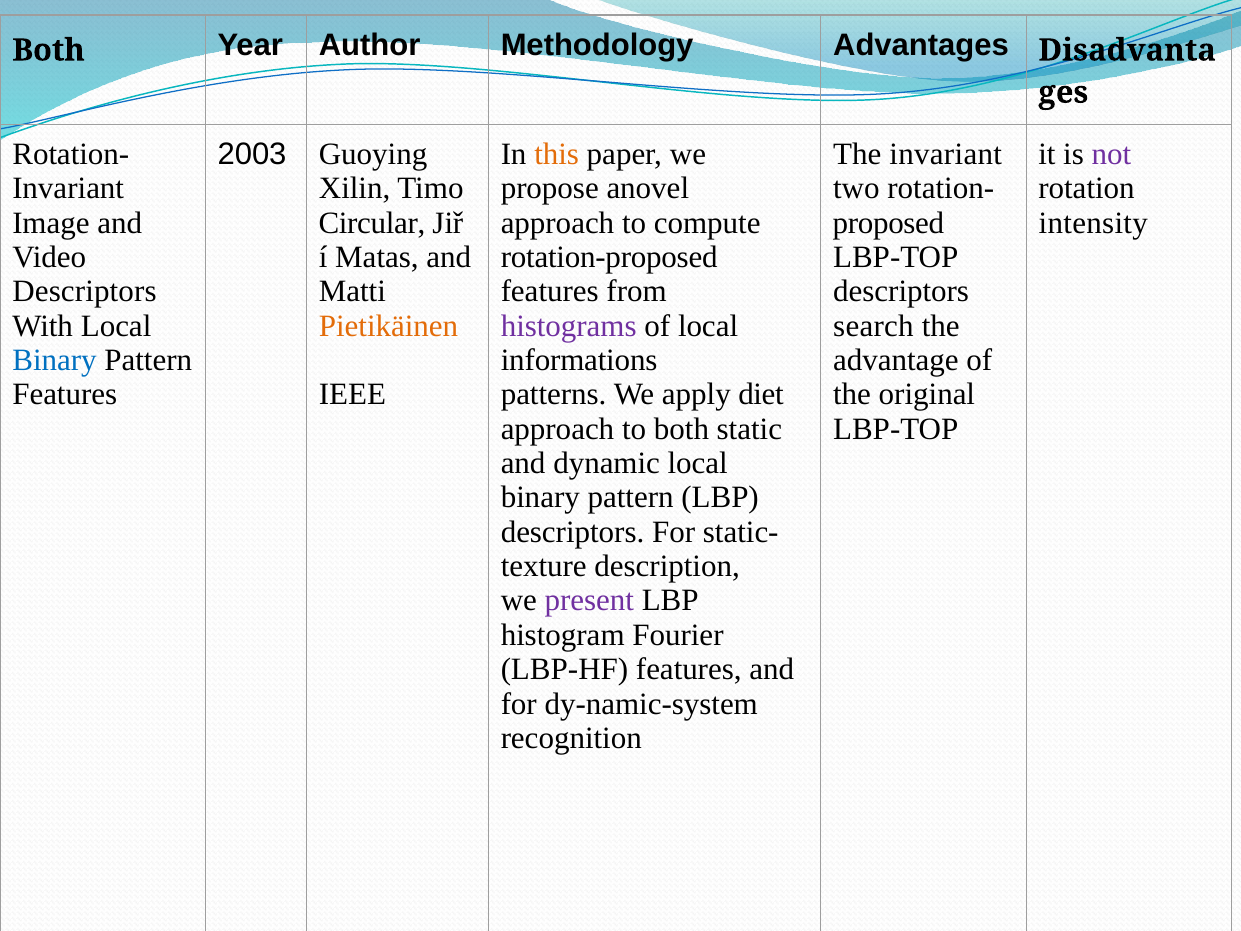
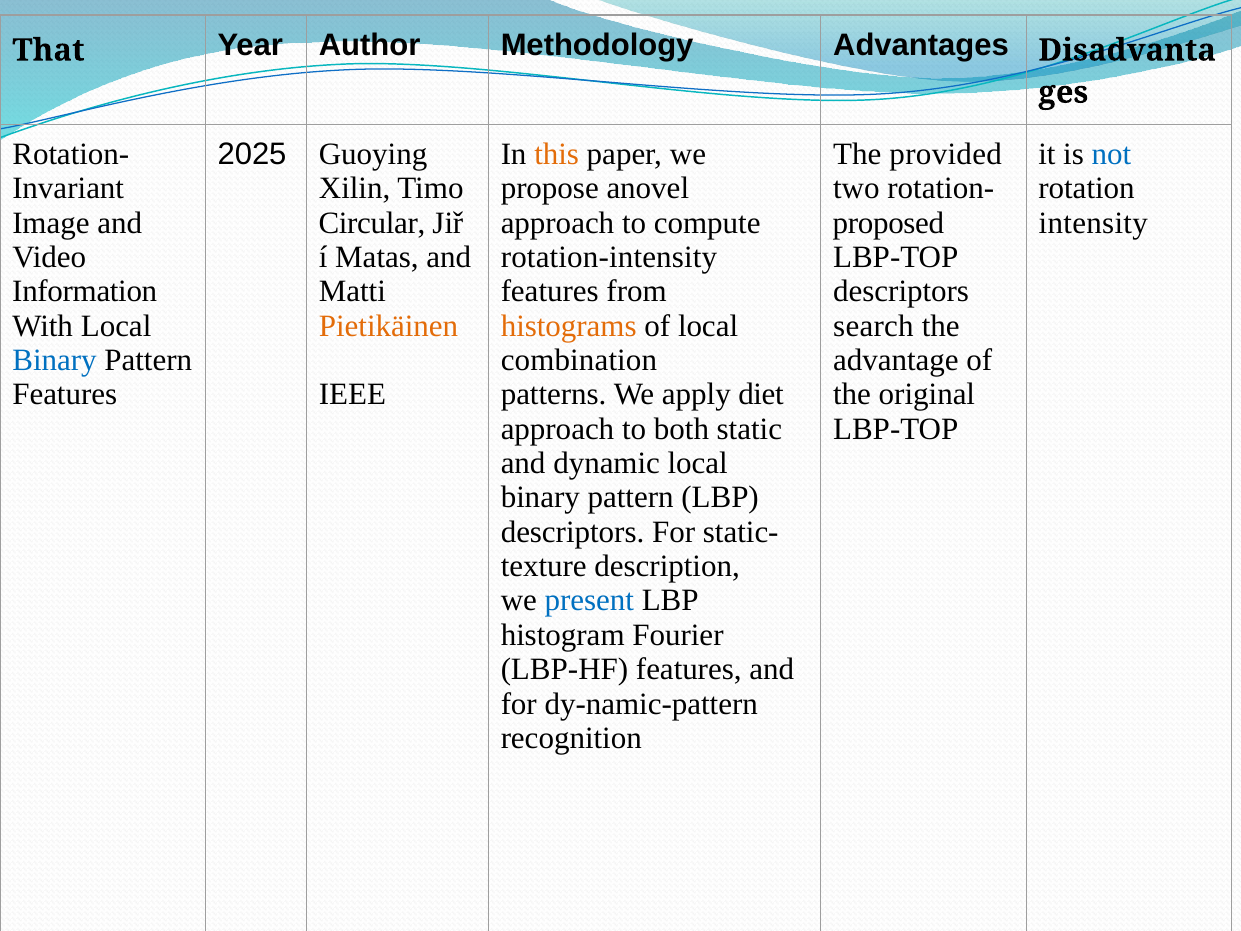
Both: Both -> That (48, 50)
The invariant: invariant -> provided (946, 154)
not colour: purple -> blue (1112, 154)
2003: 2003 -> 2025 (252, 155)
rotation-proposed: rotation-proposed -> rotation-intensity (609, 257)
Descriptors: Descriptors -> Information (85, 291)
histograms colour: purple -> orange (569, 326)
informations: informations -> combination (579, 360)
present colour: purple -> blue (589, 601)
dy-namic-system: dy-namic-system -> dy-namic-pattern (651, 704)
